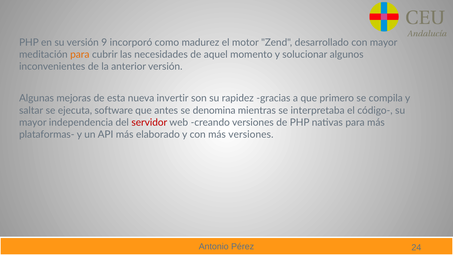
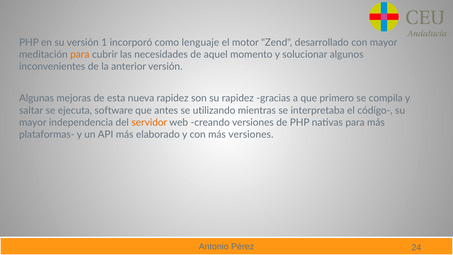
9: 9 -> 1 (104, 42)
madurez: madurez -> lenguaje (200, 42)
nueva invertir: invertir -> rapidez (173, 98)
denomina: denomina -> utilizando (214, 110)
servidor colour: red -> orange (149, 122)
